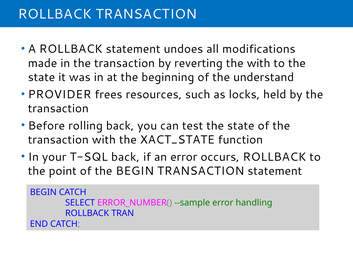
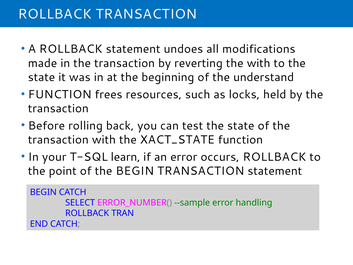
PROVIDER: PROVIDER -> FUNCTION (60, 94)
T-SQL back: back -> learn (126, 157)
